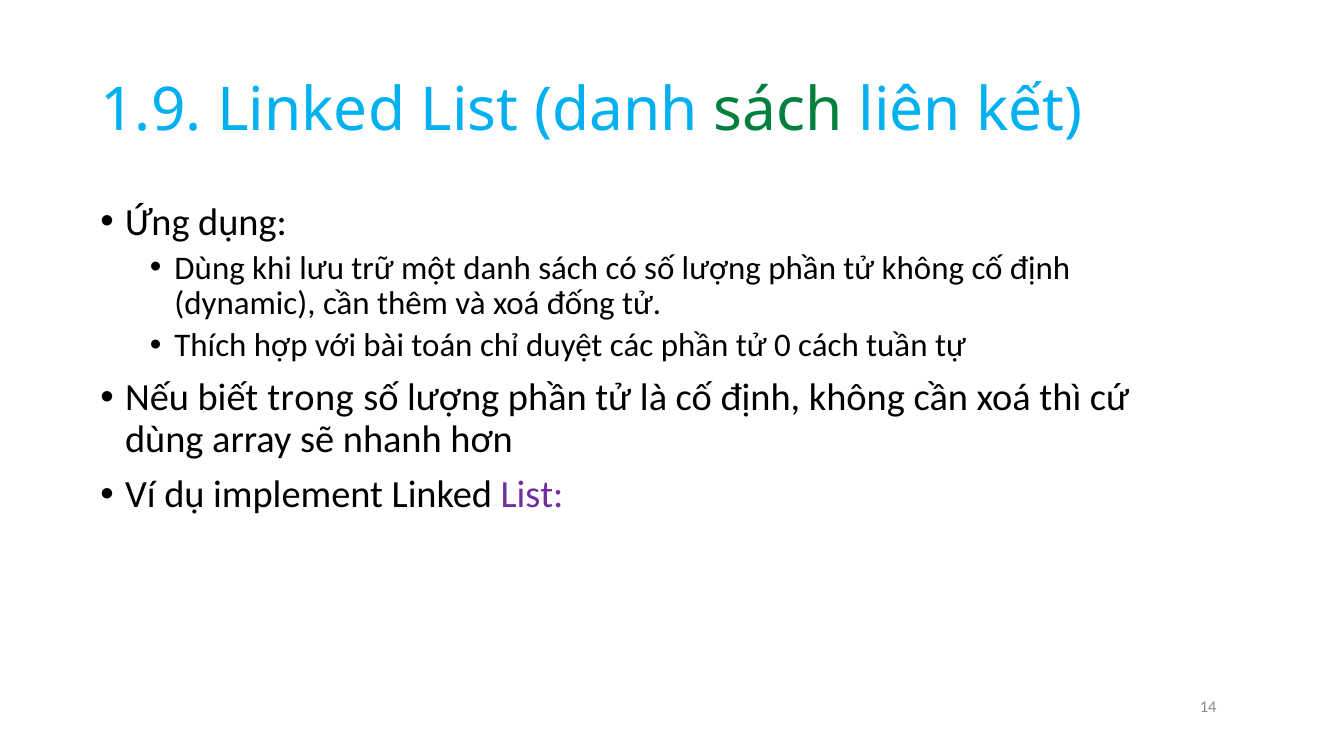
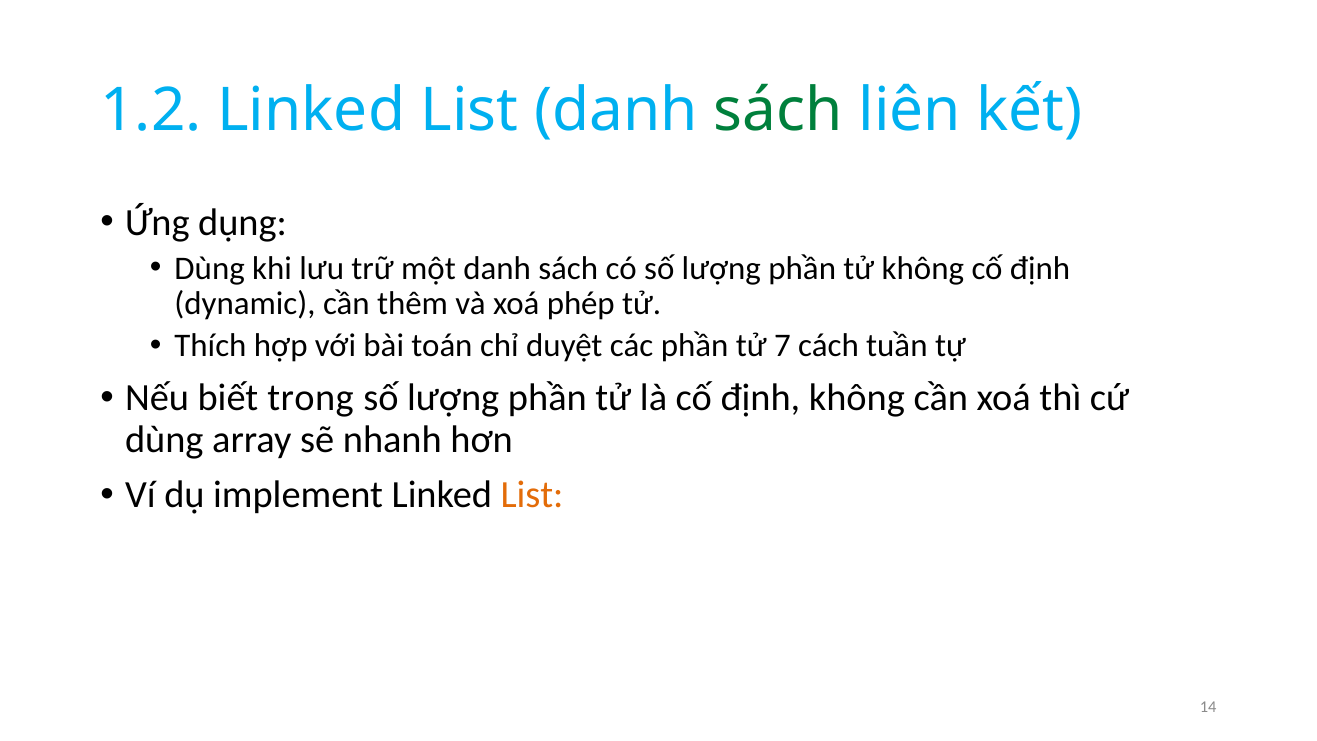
1.9: 1.9 -> 1.2 (151, 111)
đống: đống -> phép (581, 304)
0: 0 -> 7 (782, 346)
List colour: purple -> orange (532, 495)
